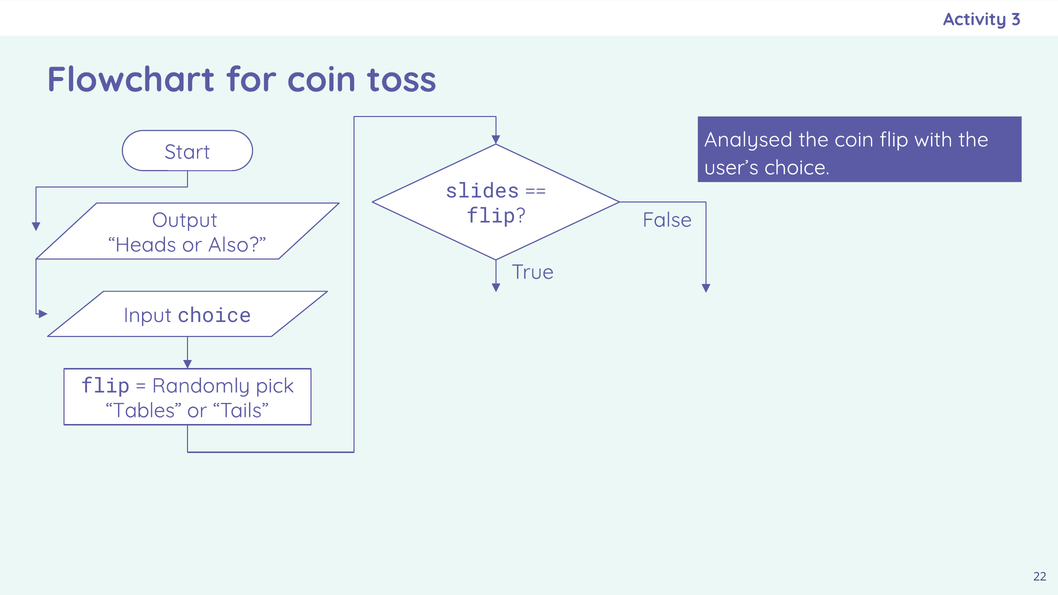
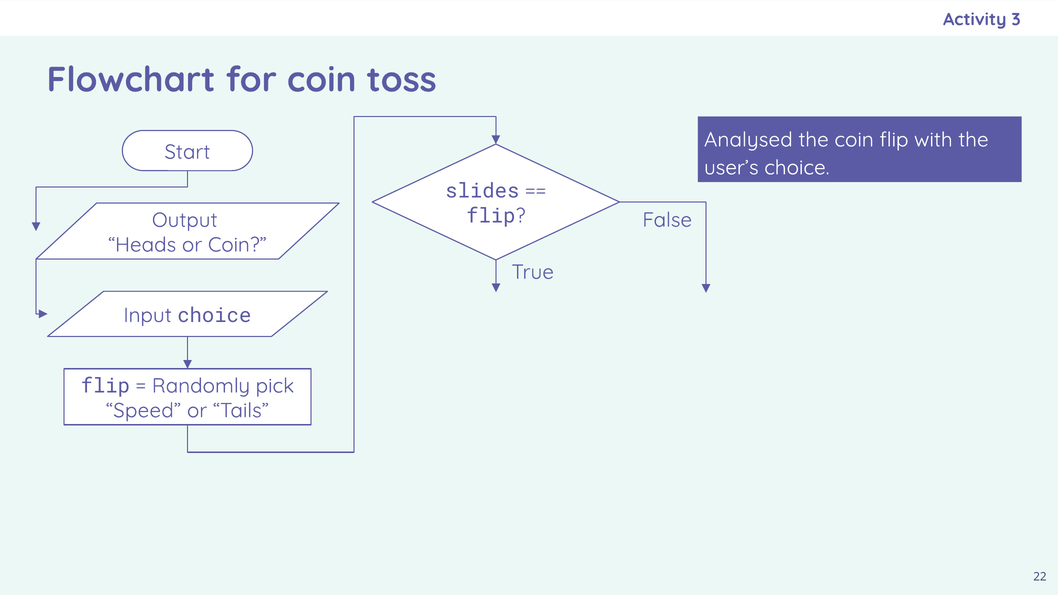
or Also: Also -> Coin (237, 245)
Tables: Tables -> Speed (143, 411)
